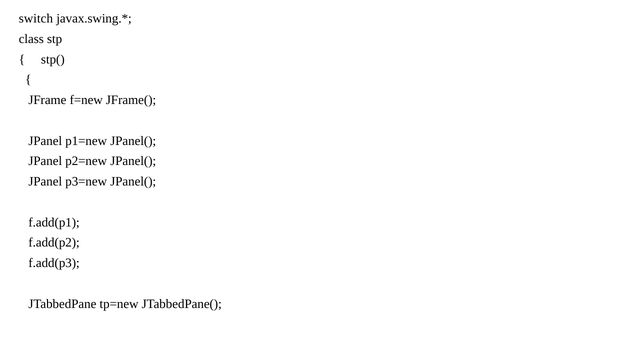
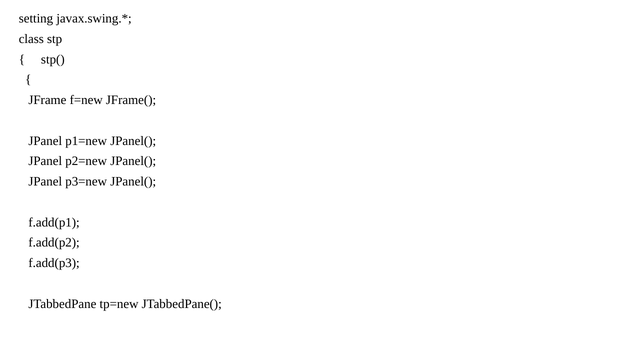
switch: switch -> setting (36, 19)
